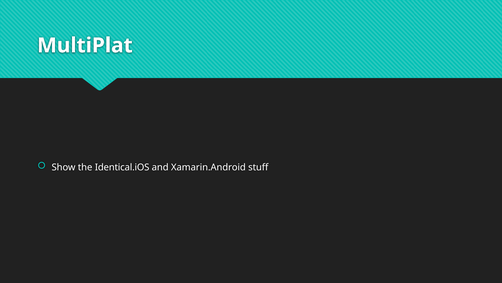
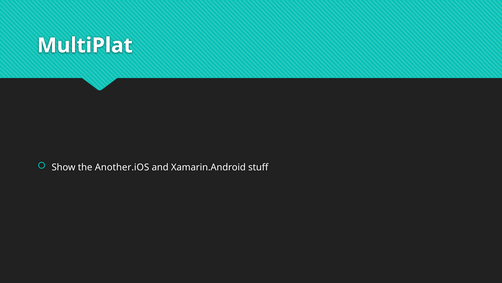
Identical.iOS: Identical.iOS -> Another.iOS (122, 167)
